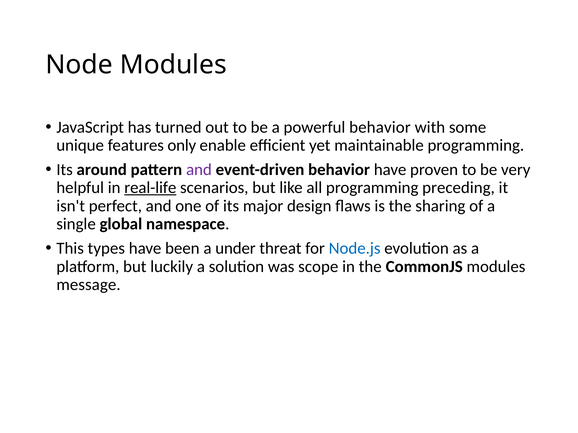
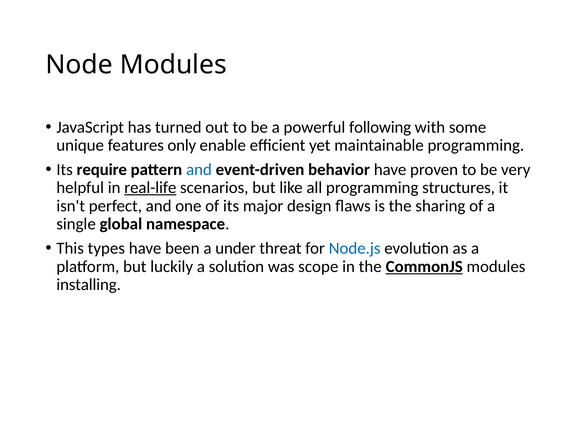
powerful behavior: behavior -> following (380, 127)
around: around -> require (102, 170)
and colour: purple -> blue (199, 170)
preceding: preceding -> structures (459, 188)
CommonJS underline: none -> present (424, 267)
message: message -> installing (89, 285)
